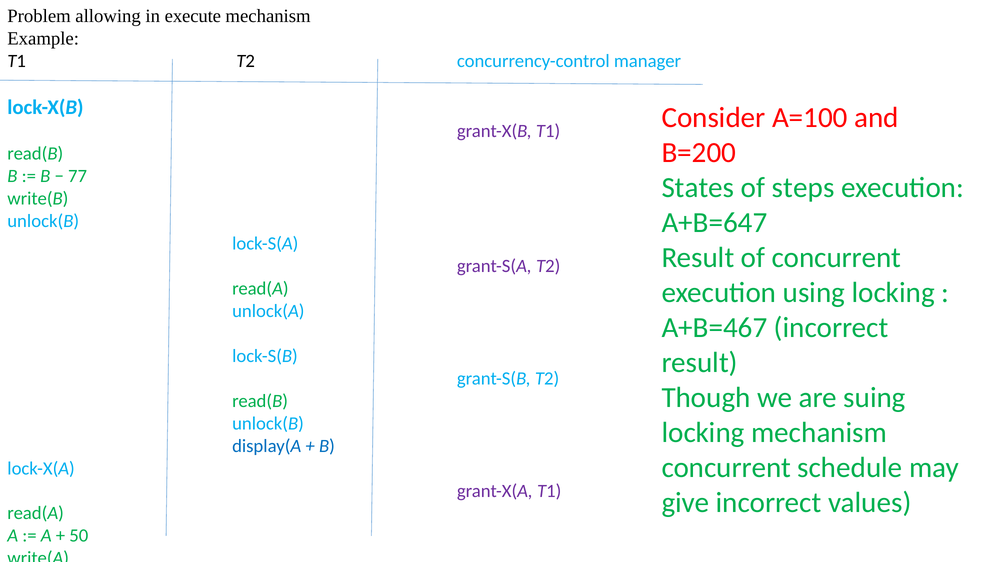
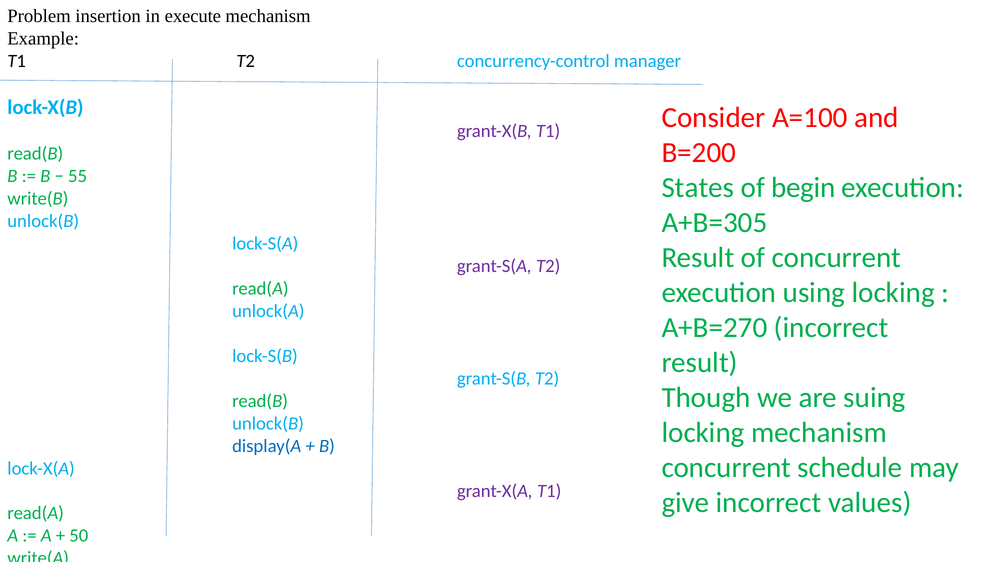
allowing: allowing -> insertion (108, 16)
77: 77 -> 55 (78, 176)
steps: steps -> begin (803, 188)
A+B=647: A+B=647 -> A+B=305 (714, 223)
A+B=467: A+B=467 -> A+B=270 (714, 328)
